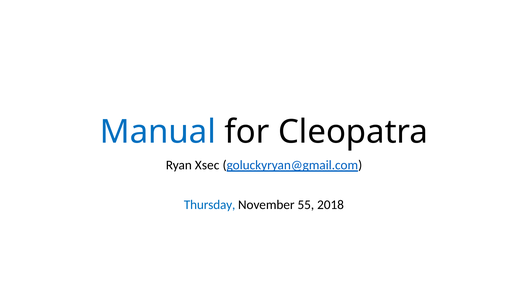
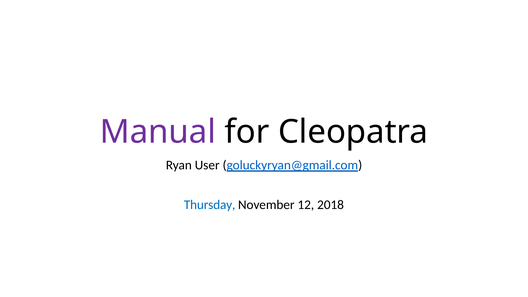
Manual colour: blue -> purple (158, 132)
Xsec: Xsec -> User (207, 165)
55: 55 -> 12 (306, 205)
